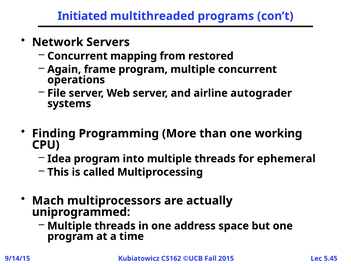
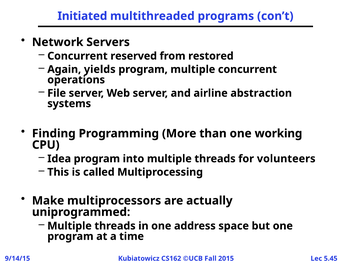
mapping: mapping -> reserved (134, 56)
frame: frame -> yields (100, 69)
autograder: autograder -> abstraction (261, 93)
ephemeral: ephemeral -> volunteers (286, 158)
Mach: Mach -> Make (48, 200)
